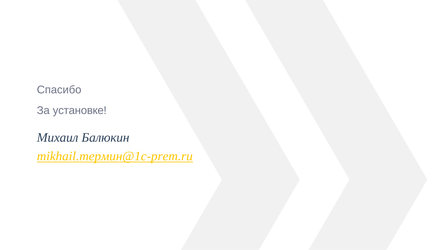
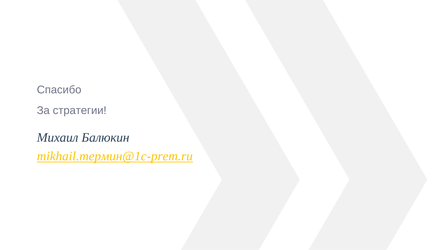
установке: установке -> стратегии (80, 111)
